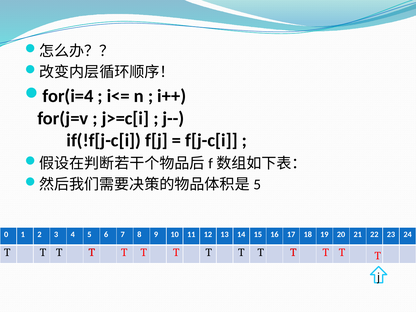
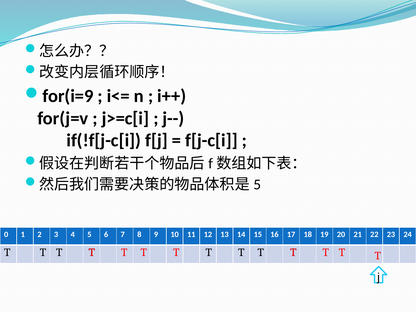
for(i=4: for(i=4 -> for(i=9 (68, 96)
